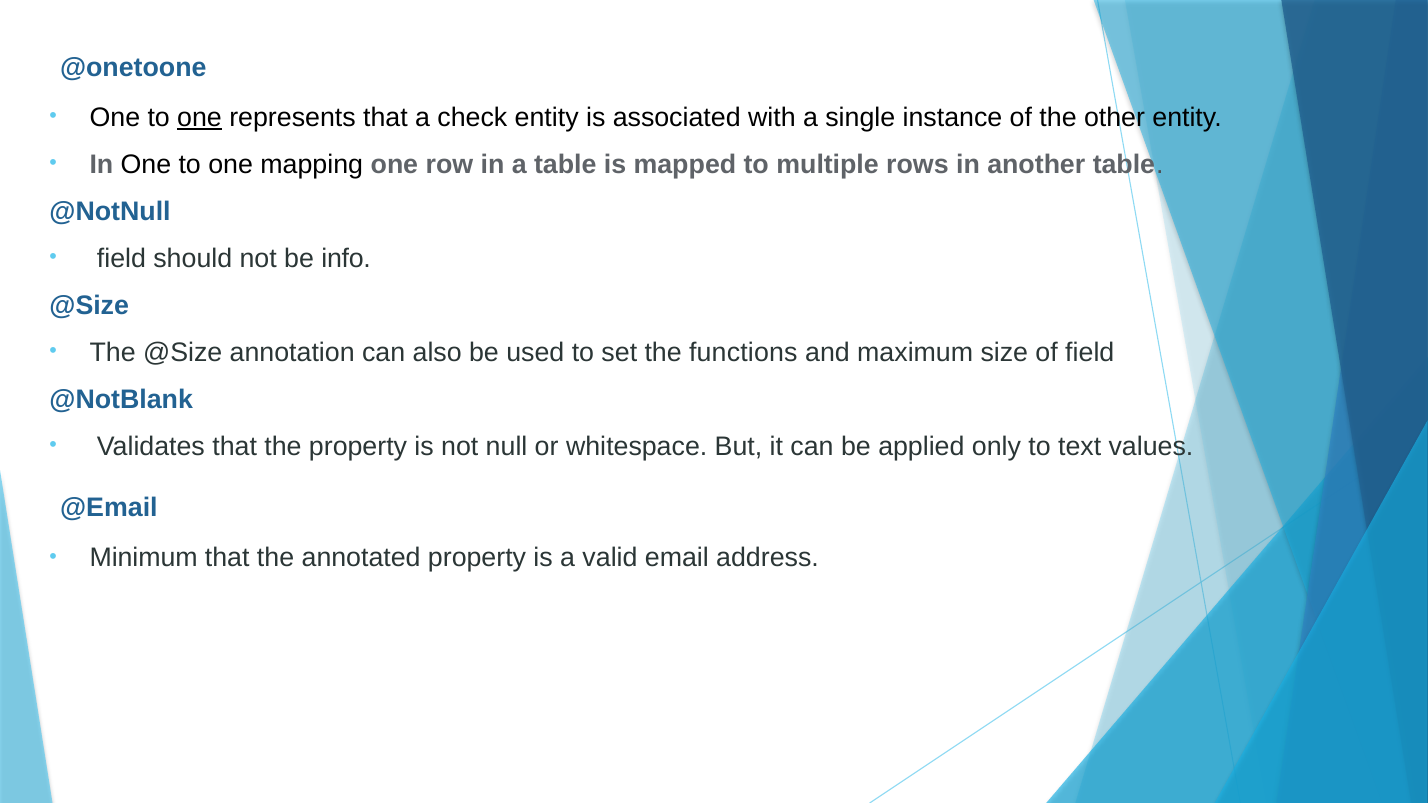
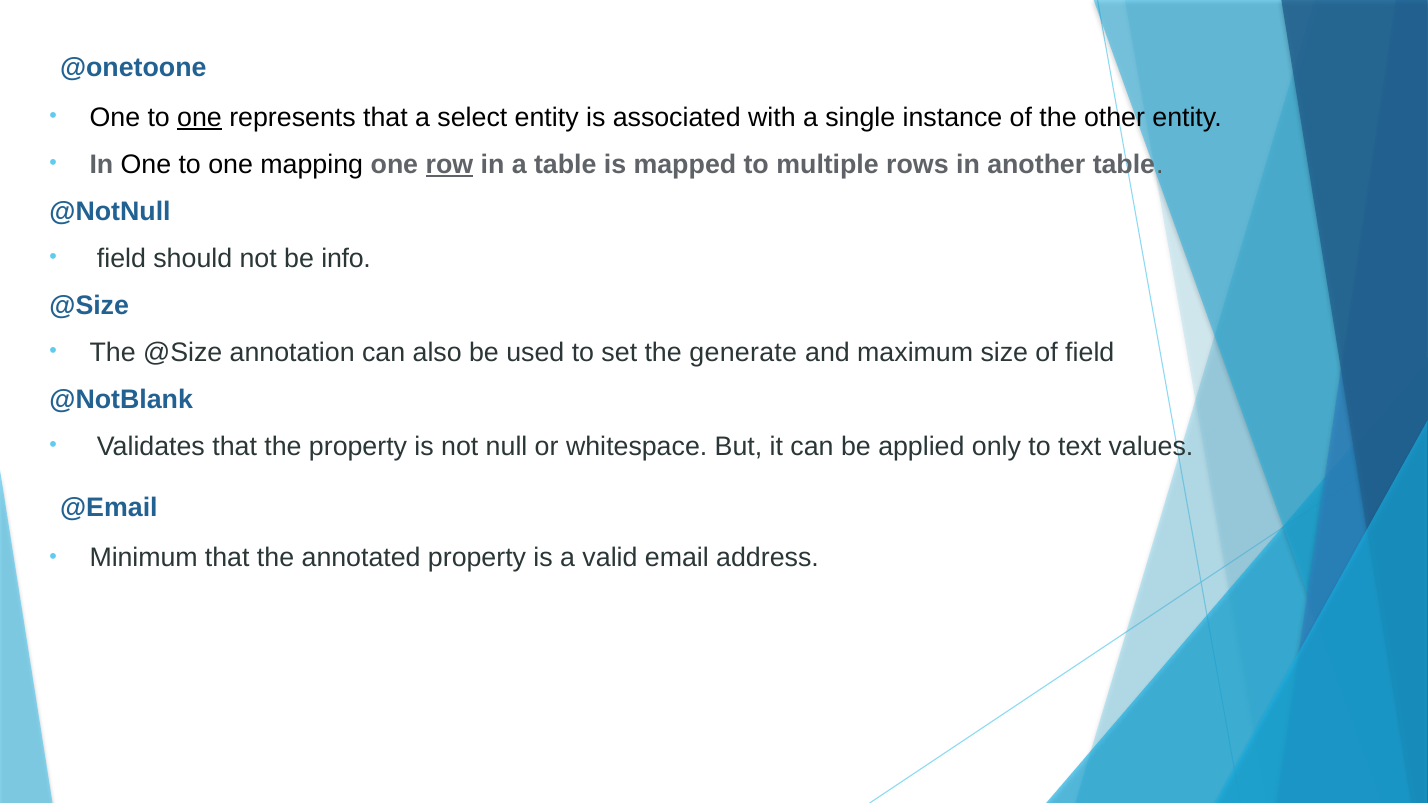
check: check -> select (472, 117)
row underline: none -> present (449, 164)
functions: functions -> generate (743, 352)
